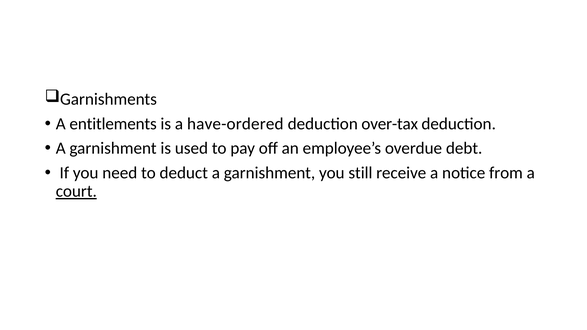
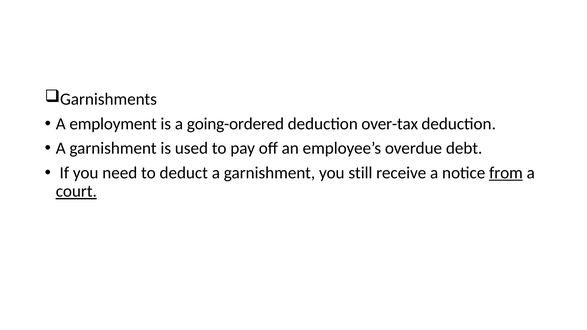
entitlements: entitlements -> employment (113, 124)
have-ordered: have-ordered -> going-ordered (235, 124)
from underline: none -> present (506, 173)
